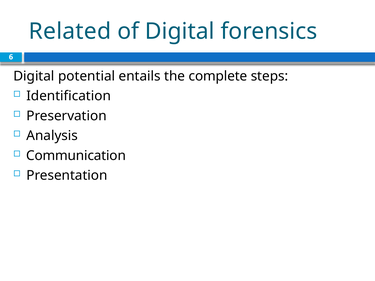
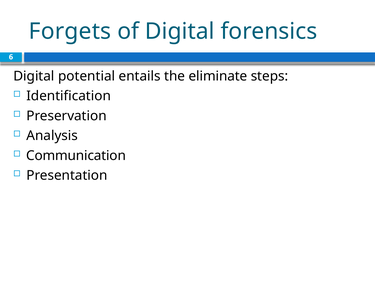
Related: Related -> Forgets (70, 31)
complete: complete -> eliminate (218, 76)
